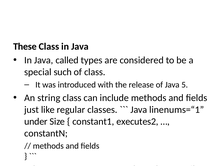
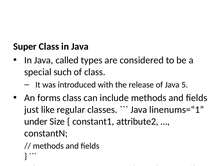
These: These -> Super (25, 46)
string: string -> forms (49, 98)
executes2: executes2 -> attribute2 (137, 121)
